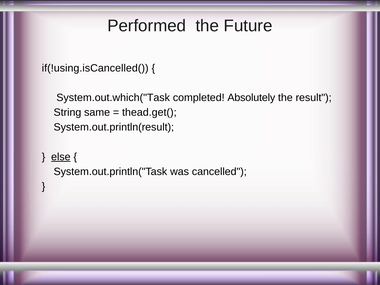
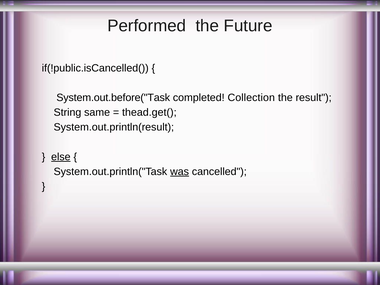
if(!using.isCancelled(: if(!using.isCancelled( -> if(!public.isCancelled( (95, 68)
System.out.which("Task: System.out.which("Task -> System.out.before("Task (113, 98)
Absolutely: Absolutely -> Collection (251, 98)
was underline: none -> present (180, 172)
